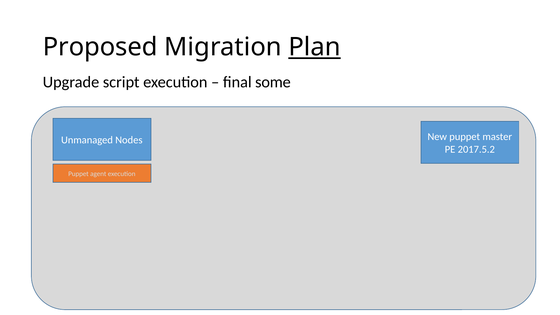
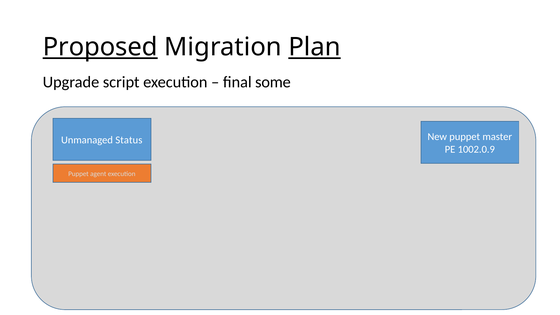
Proposed underline: none -> present (100, 47)
Nodes: Nodes -> Status (129, 140)
2017.5.2: 2017.5.2 -> 1002.0.9 (476, 149)
